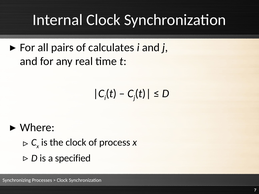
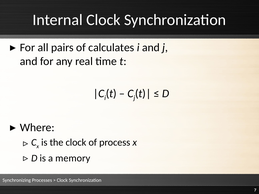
specified: specified -> memory (73, 158)
